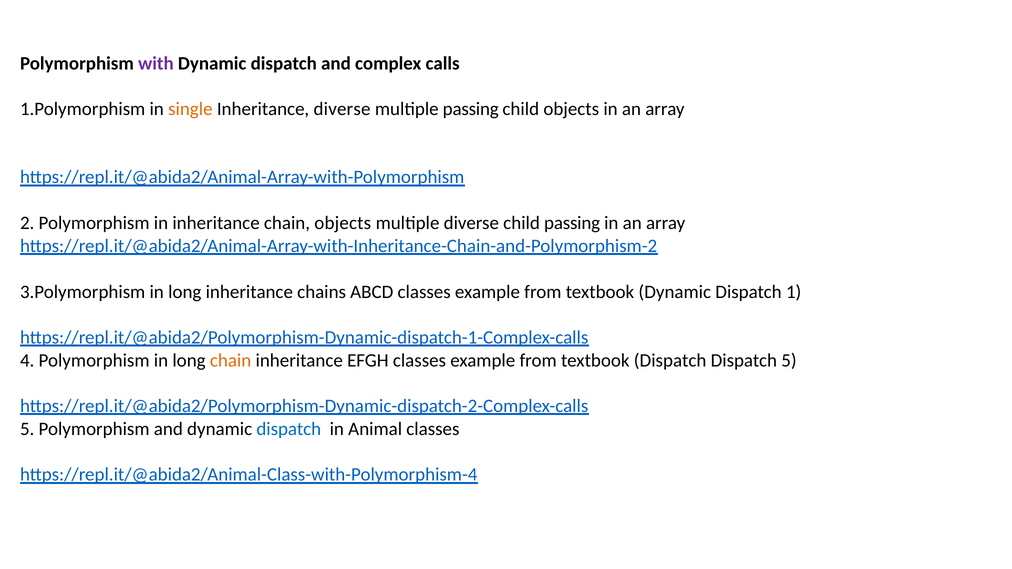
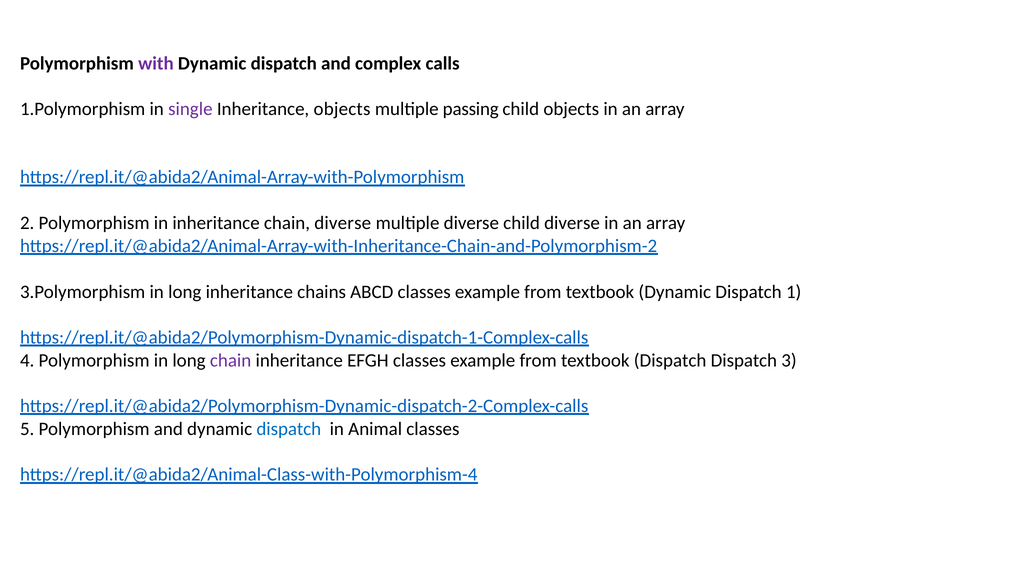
single colour: orange -> purple (190, 109)
Inheritance diverse: diverse -> objects (342, 109)
chain objects: objects -> diverse (343, 223)
child passing: passing -> diverse (572, 223)
chain colour: orange -> purple (231, 361)
Dispatch 5: 5 -> 3 (789, 361)
